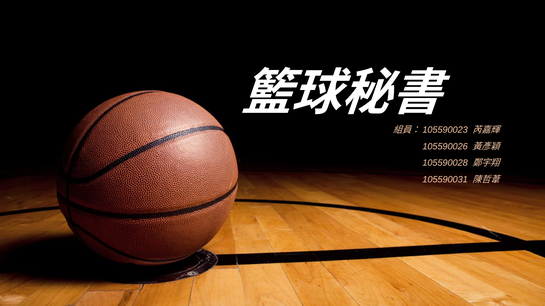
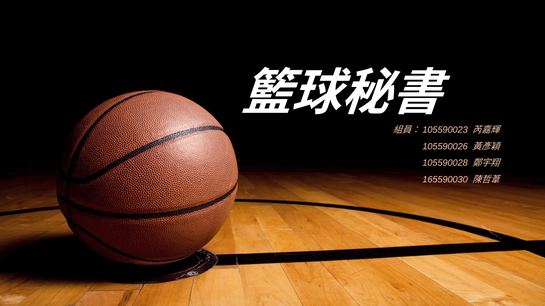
105590031: 105590031 -> 165590030 (445, 180)
